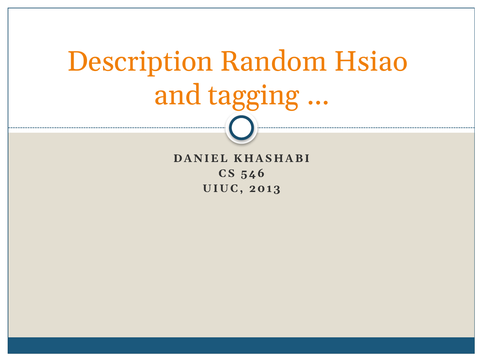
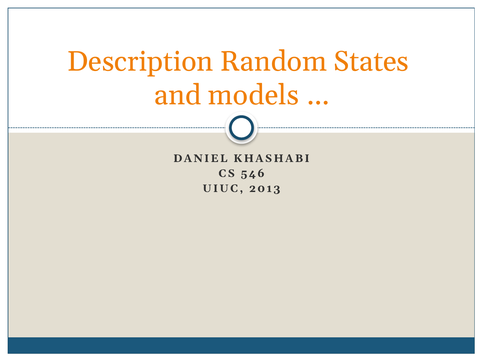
Hsiao: Hsiao -> States (371, 62)
tagging: tagging -> models (253, 95)
